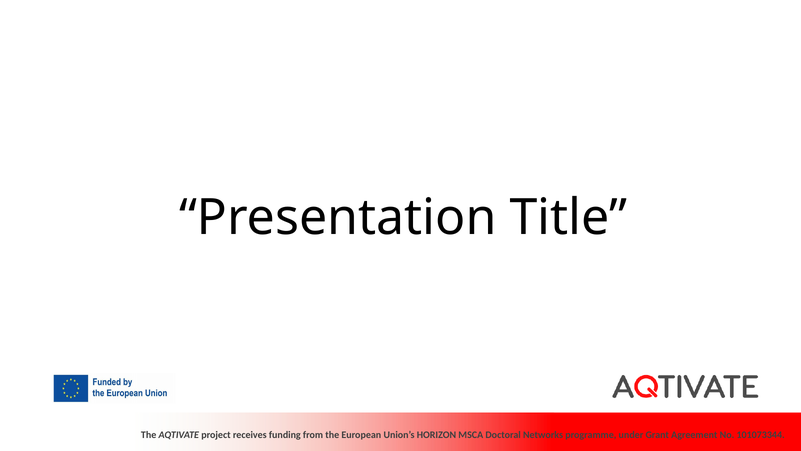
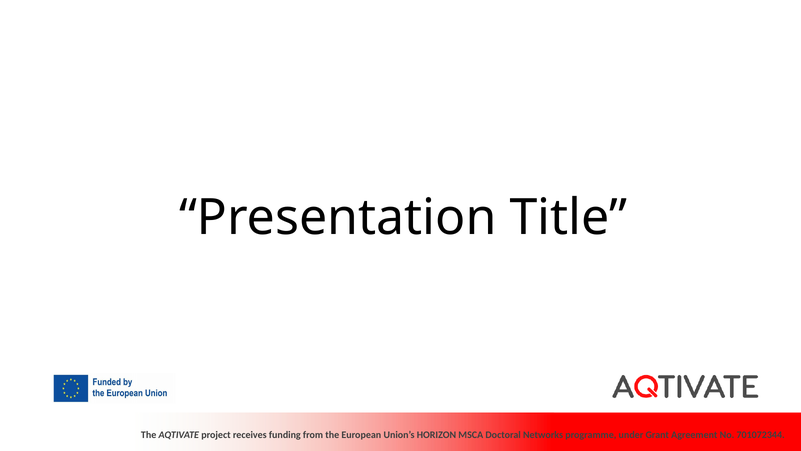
101073344: 101073344 -> 701072344 (761, 434)
